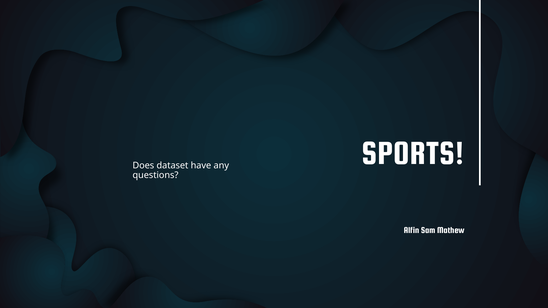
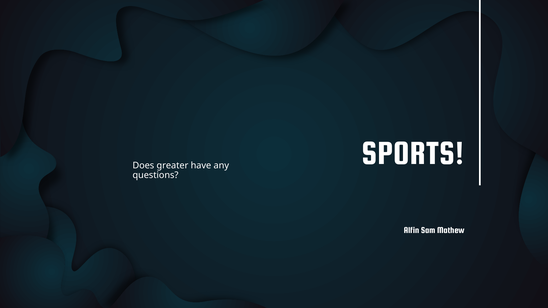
dataset: dataset -> greater (172, 166)
